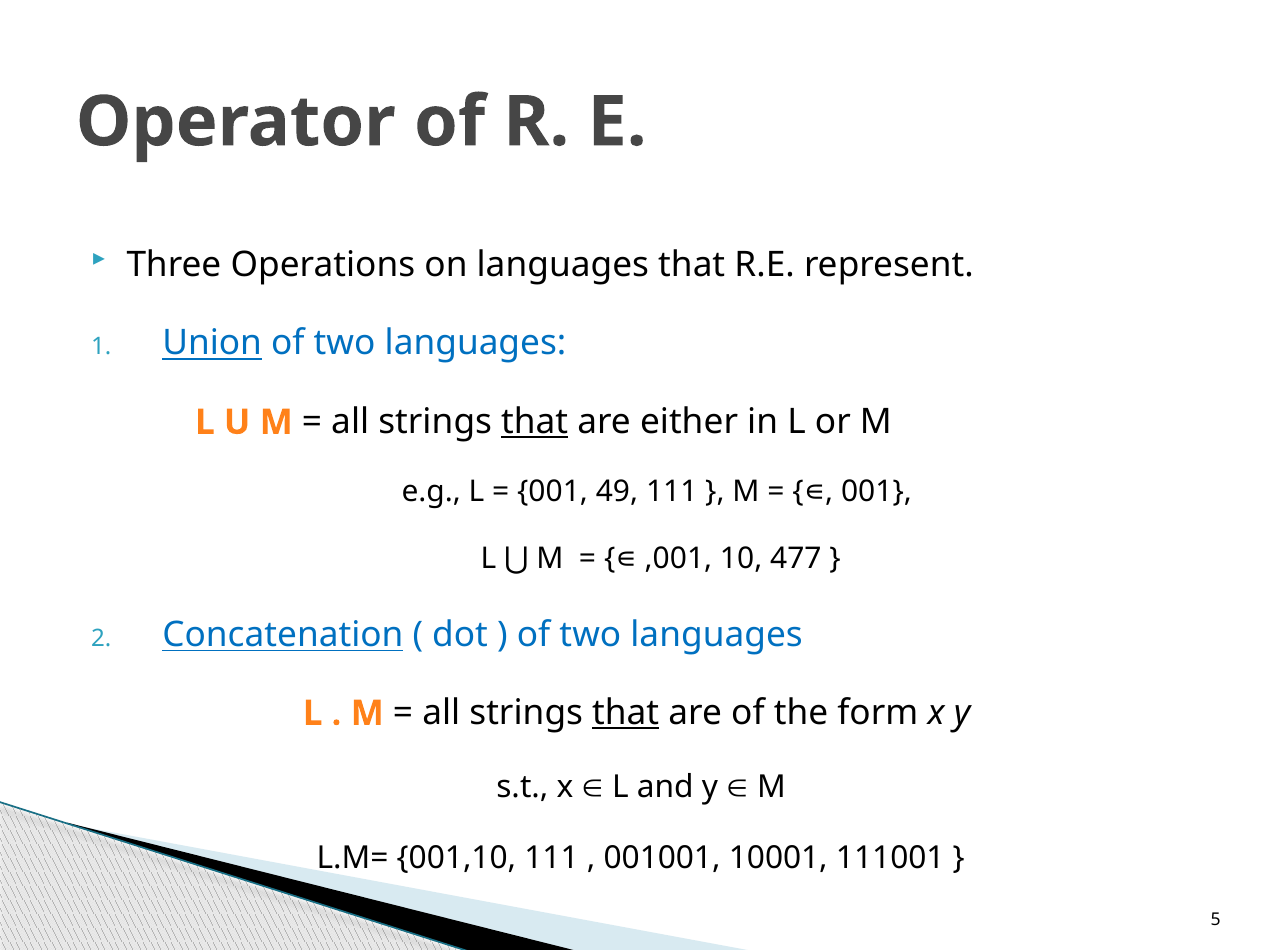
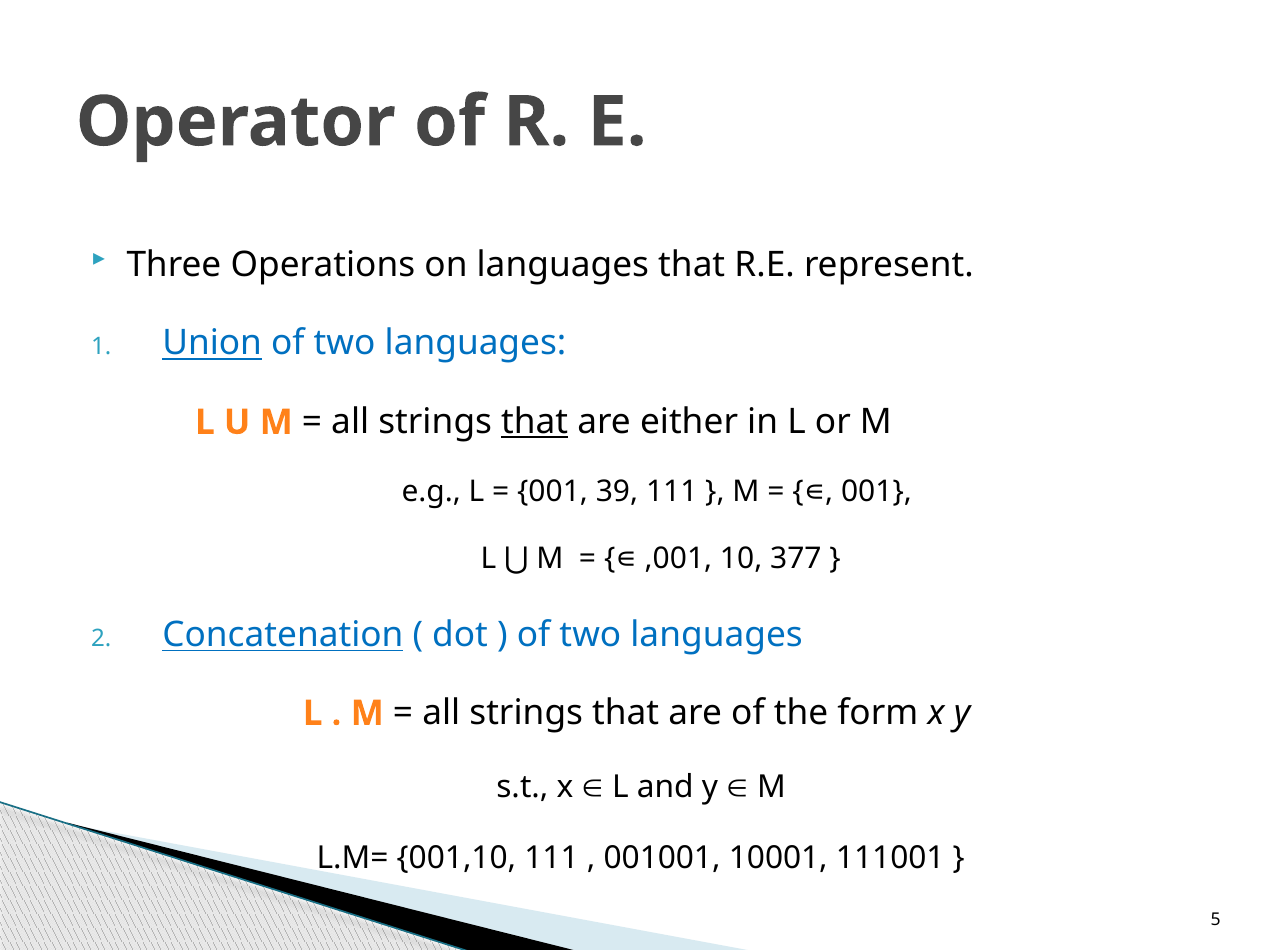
49: 49 -> 39 (617, 492)
477: 477 -> 377 (796, 559)
that underline: present -> none (626, 713)
